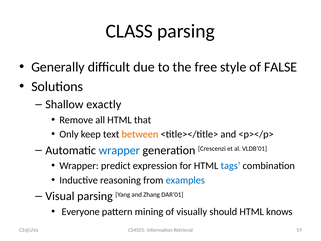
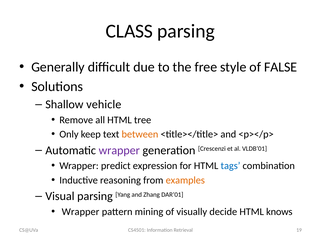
exactly: exactly -> vehicle (104, 104)
that: that -> tree (143, 120)
wrapper colour: blue -> purple (119, 150)
examples colour: blue -> orange (185, 180)
Everyone: Everyone -> Wrapper (81, 211)
should: should -> decide (223, 211)
